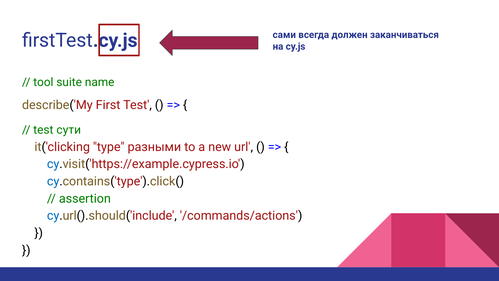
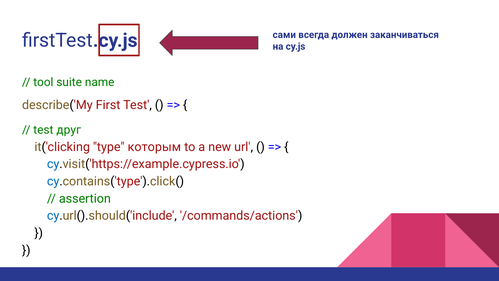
сути: сути -> друг (69, 130)
разными: разными -> которым (154, 147)
